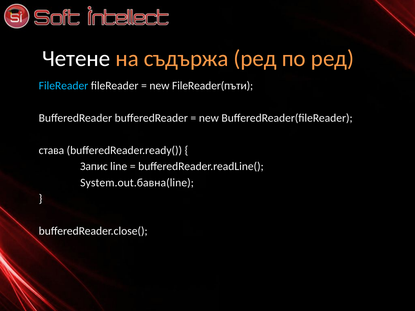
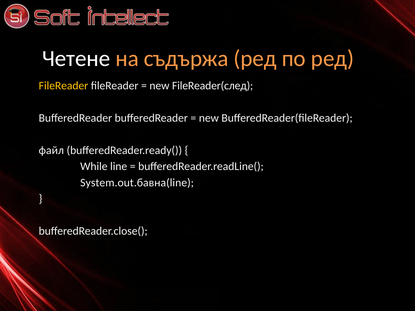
FileReader colour: light blue -> yellow (63, 86)
FileReader(пъти: FileReader(пъти -> FileReader(след (213, 86)
става: става -> файл (51, 150)
Запис: Запис -> While (94, 167)
